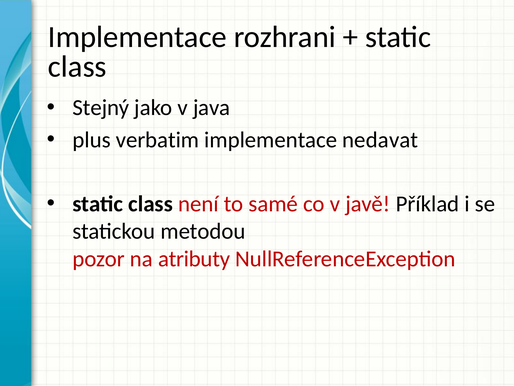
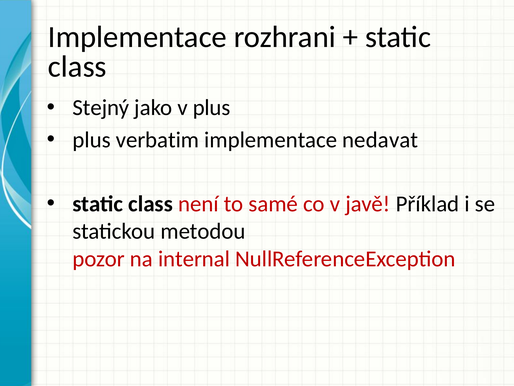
v java: java -> plus (212, 108)
atributy: atributy -> internal (194, 259)
